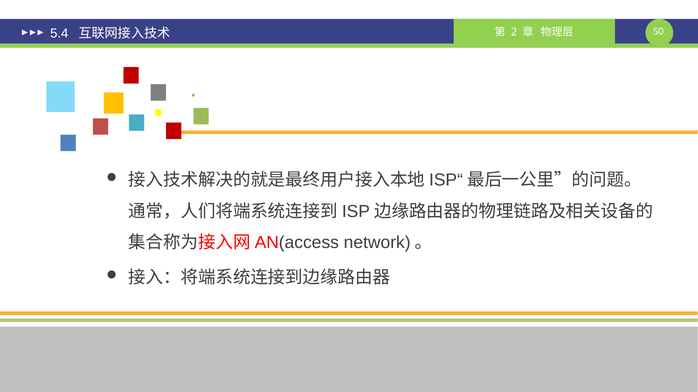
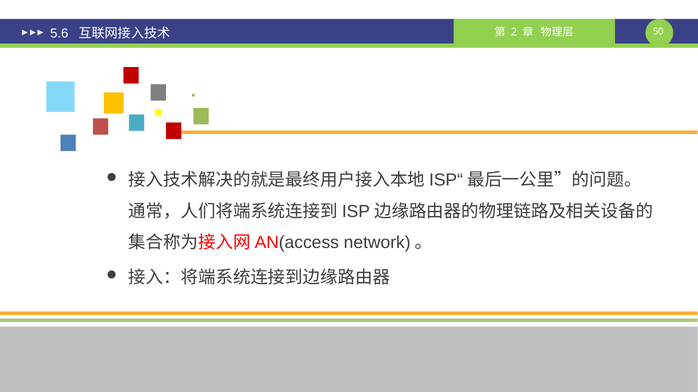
5.4: 5.4 -> 5.6 (59, 33)
